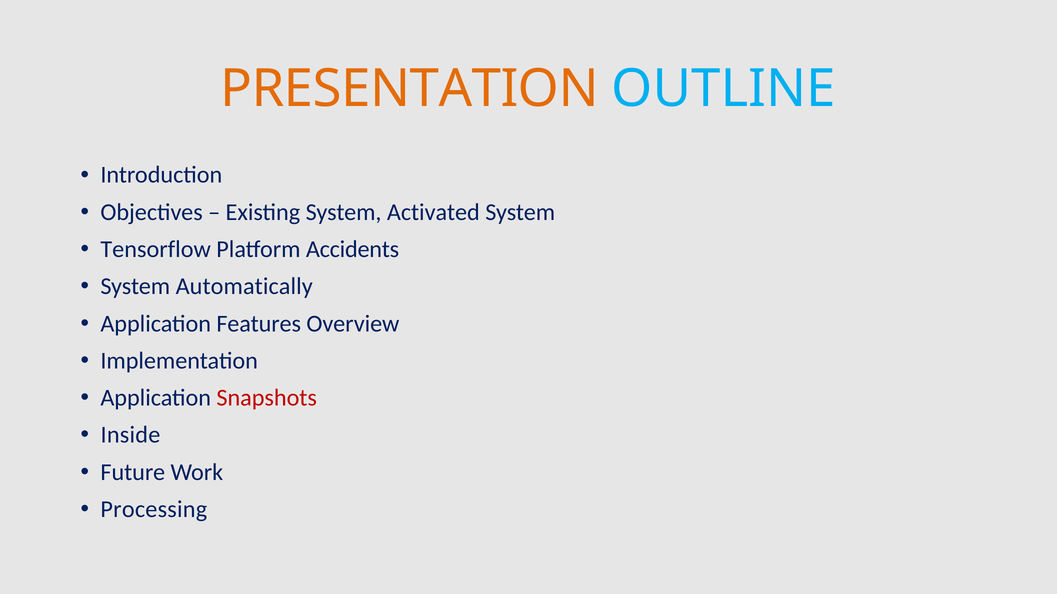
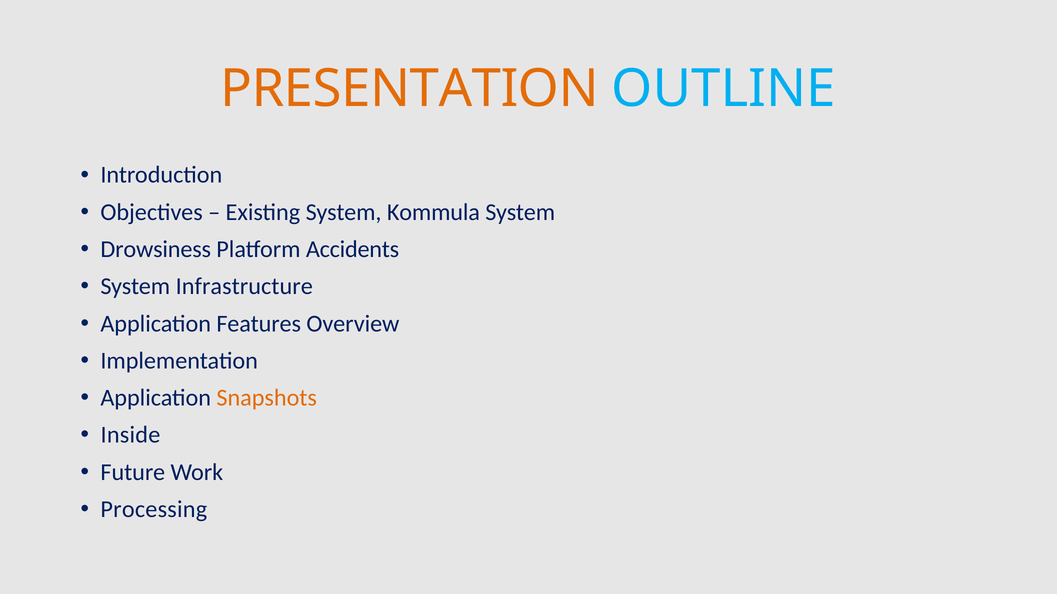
Activated: Activated -> Kommula (433, 212)
Tensorflow: Tensorflow -> Drowsiness (156, 249)
Automatically: Automatically -> Infrastructure (244, 287)
Snapshots colour: red -> orange (267, 398)
